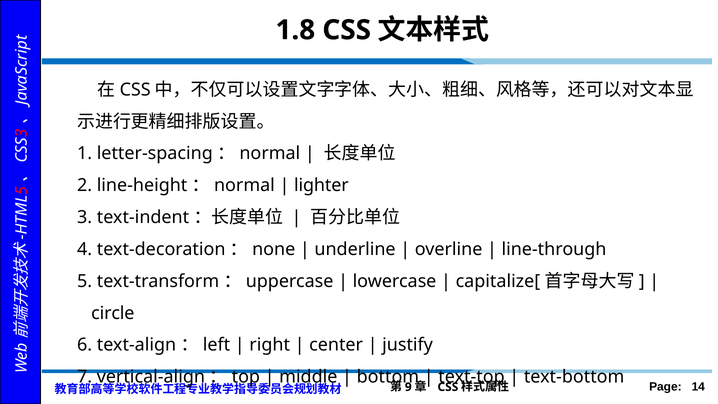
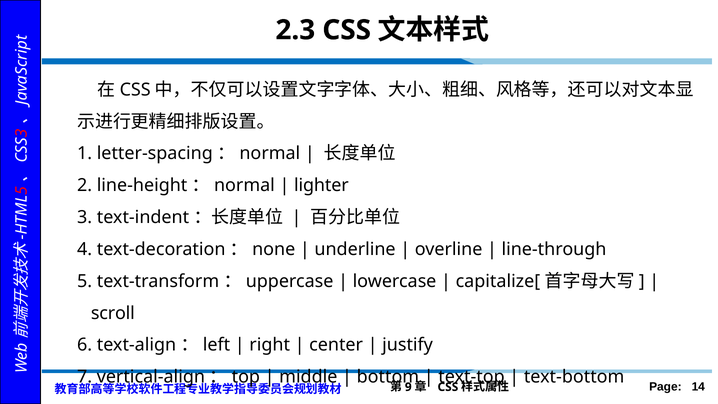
1.8: 1.8 -> 2.3 (295, 30)
circle: circle -> scroll (113, 313)
